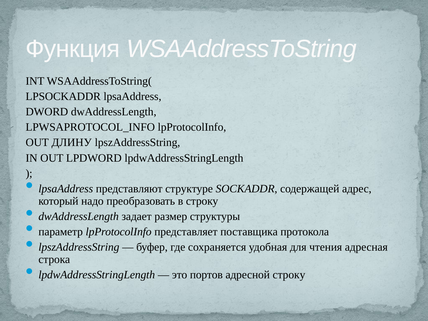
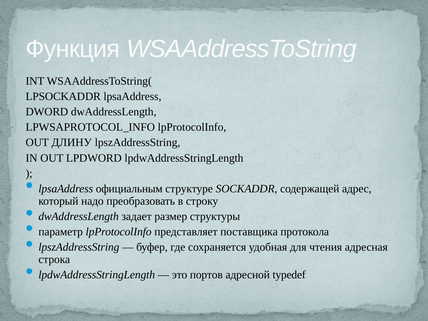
представляют: представляют -> официальным (129, 189)
адресной строку: строку -> typedef (289, 275)
